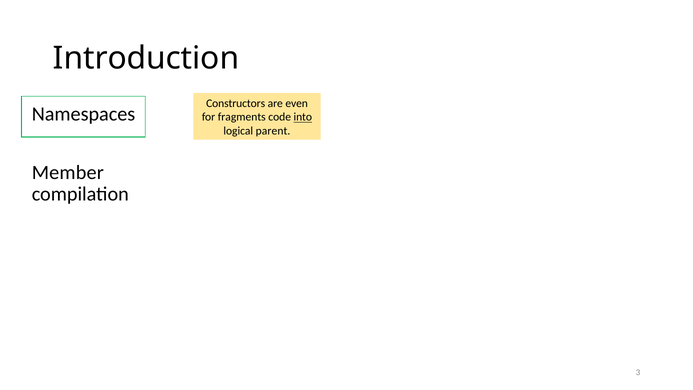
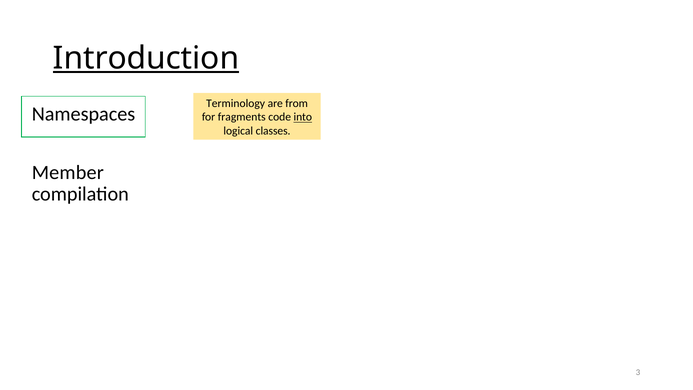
Introduction underline: none -> present (146, 58)
Constructors: Constructors -> Terminology (236, 103)
even: even -> from (297, 103)
parent: parent -> classes (273, 131)
